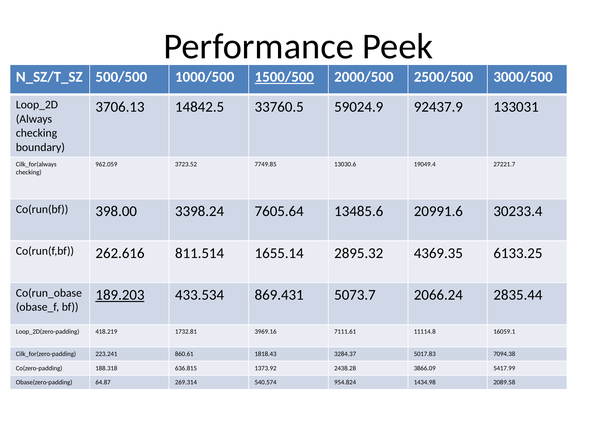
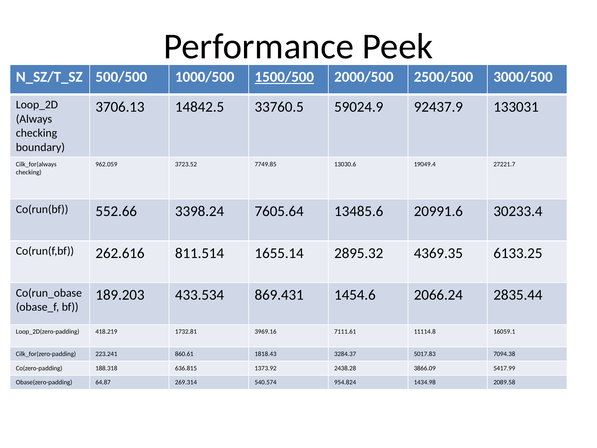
398.00: 398.00 -> 552.66 (116, 211)
189.203 underline: present -> none (120, 295)
5073.7: 5073.7 -> 1454.6 (355, 295)
